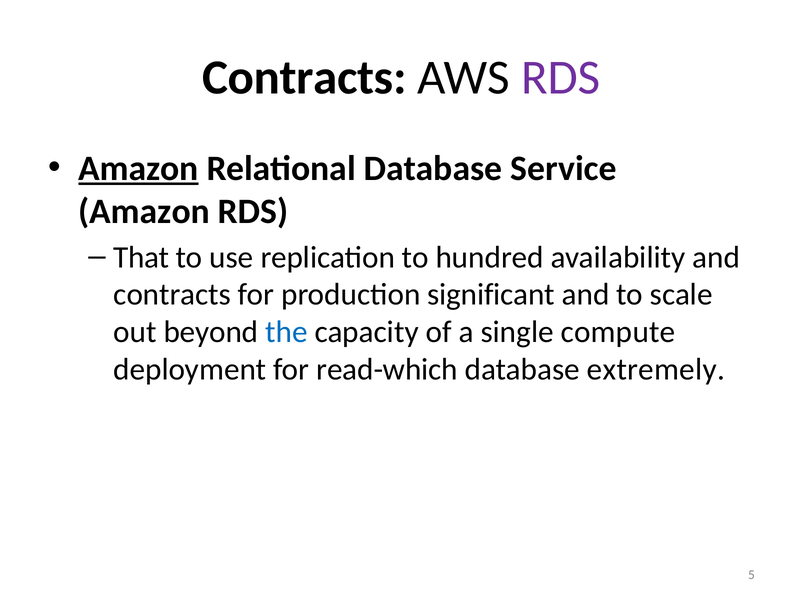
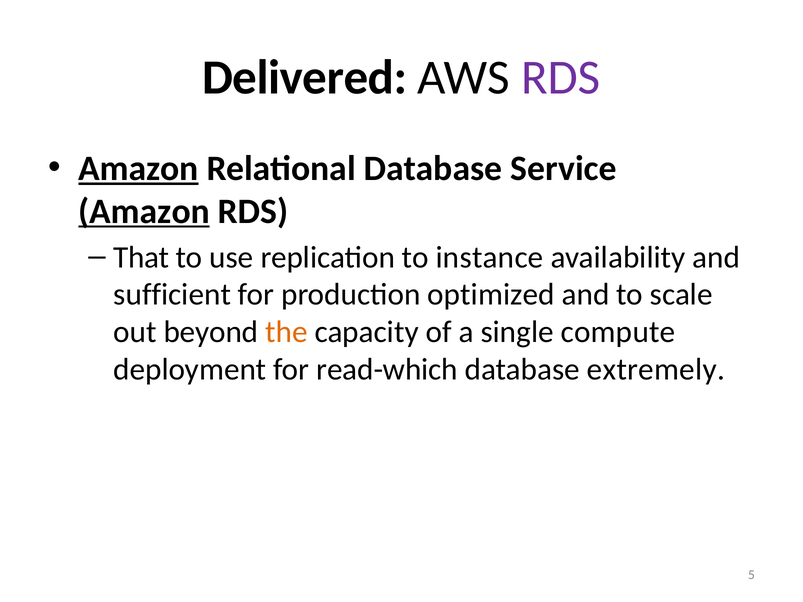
Contracts: Contracts -> Delivered (305, 78)
Amazon underline: none -> present (144, 211)
hundred: hundred -> instance (489, 257)
contracts: contracts -> sufficient (172, 295)
significant: significant -> optimized (491, 295)
the colour: blue -> orange (286, 332)
